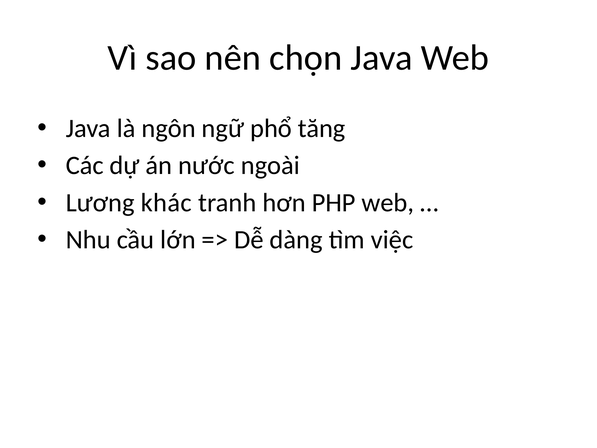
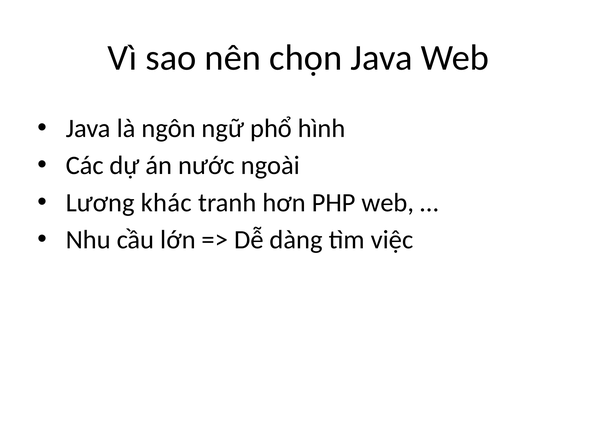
tăng: tăng -> hình (322, 128)
